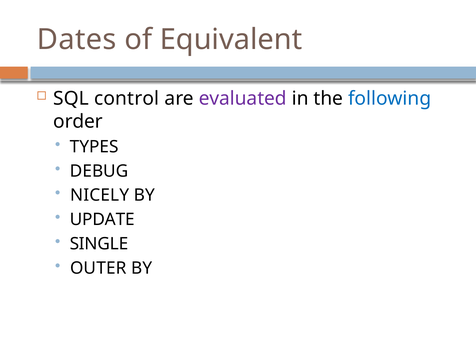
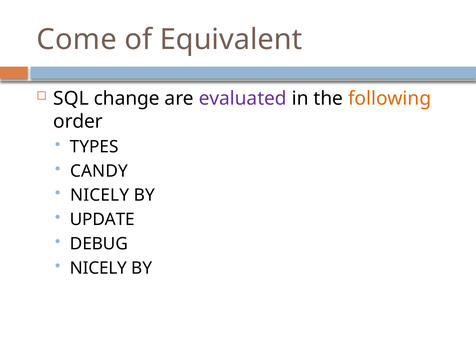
Dates: Dates -> Come (77, 40)
control: control -> change (127, 98)
following colour: blue -> orange (390, 98)
DEBUG: DEBUG -> CANDY (99, 171)
SINGLE: SINGLE -> DEBUG (99, 244)
OUTER: OUTER -> NICELY (98, 268)
